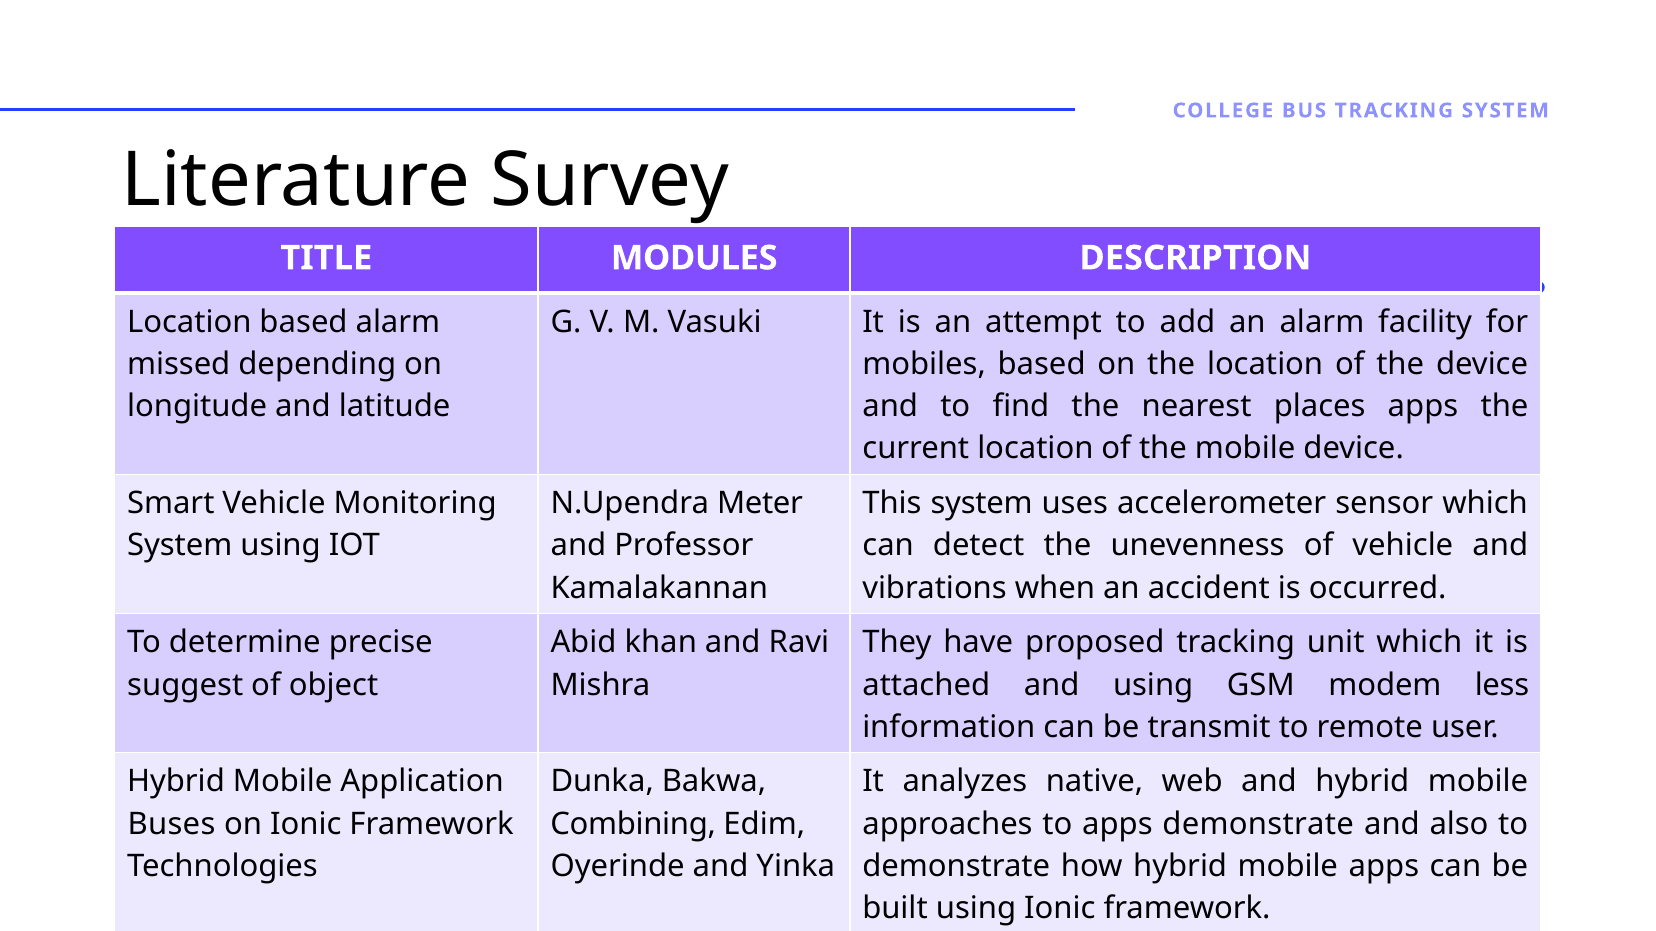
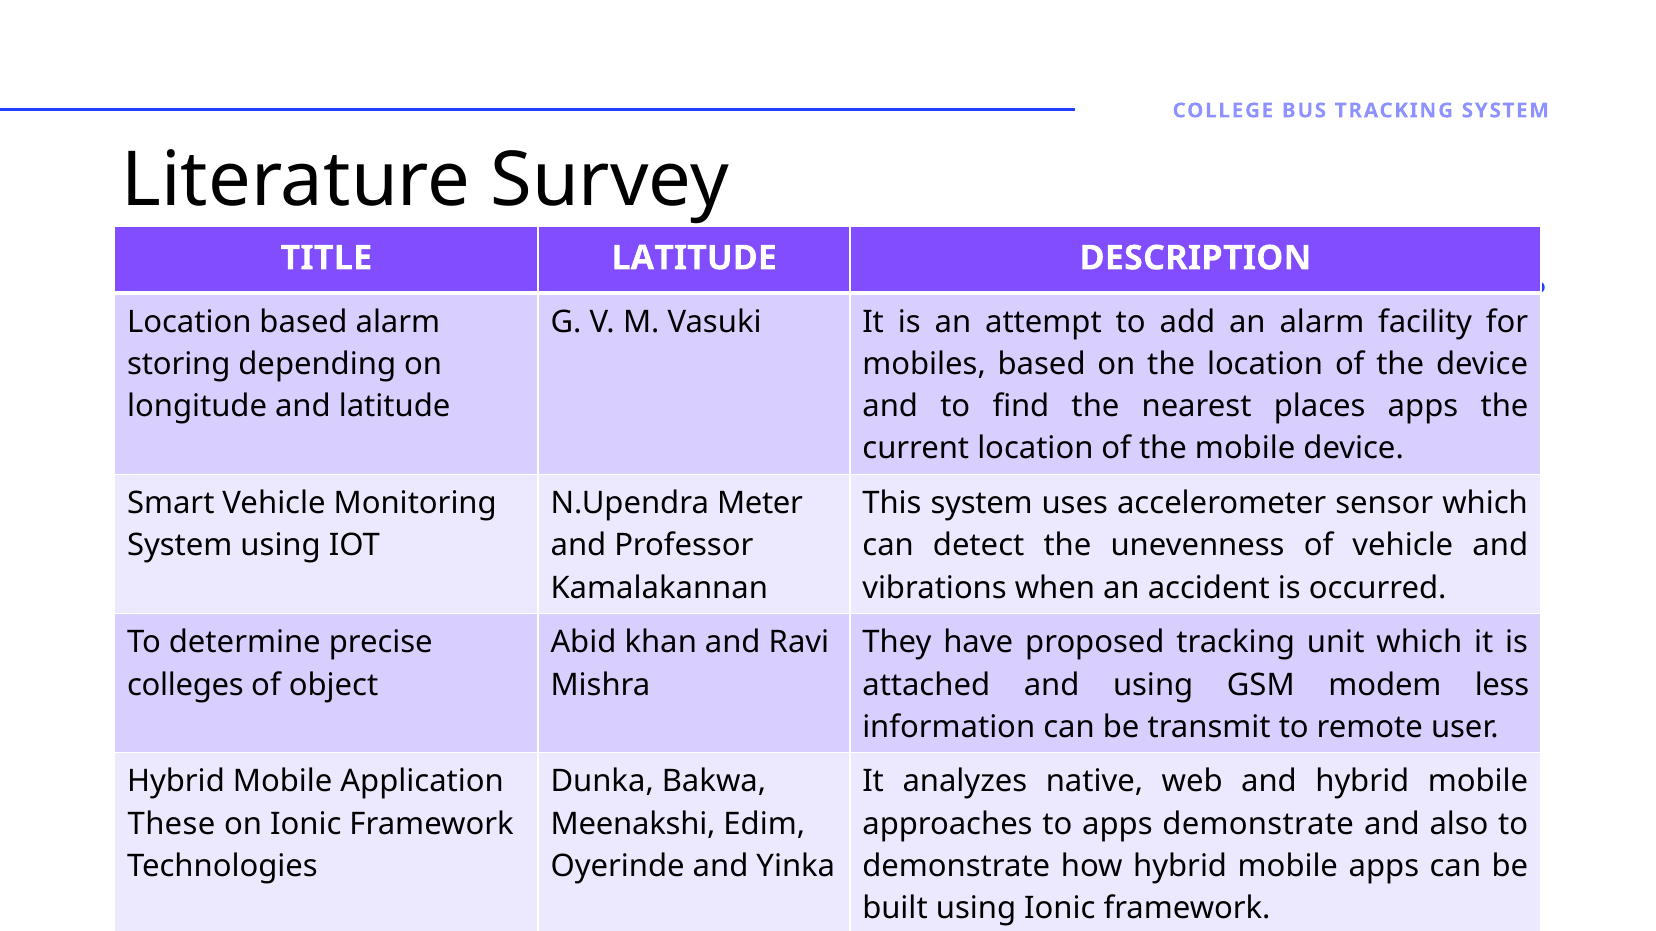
TITLE MODULES: MODULES -> LATITUDE (694, 258)
missed: missed -> storing (179, 364)
suggest: suggest -> colleges (185, 685)
Buses: Buses -> These (171, 824)
Combining: Combining -> Meenakshi (633, 824)
